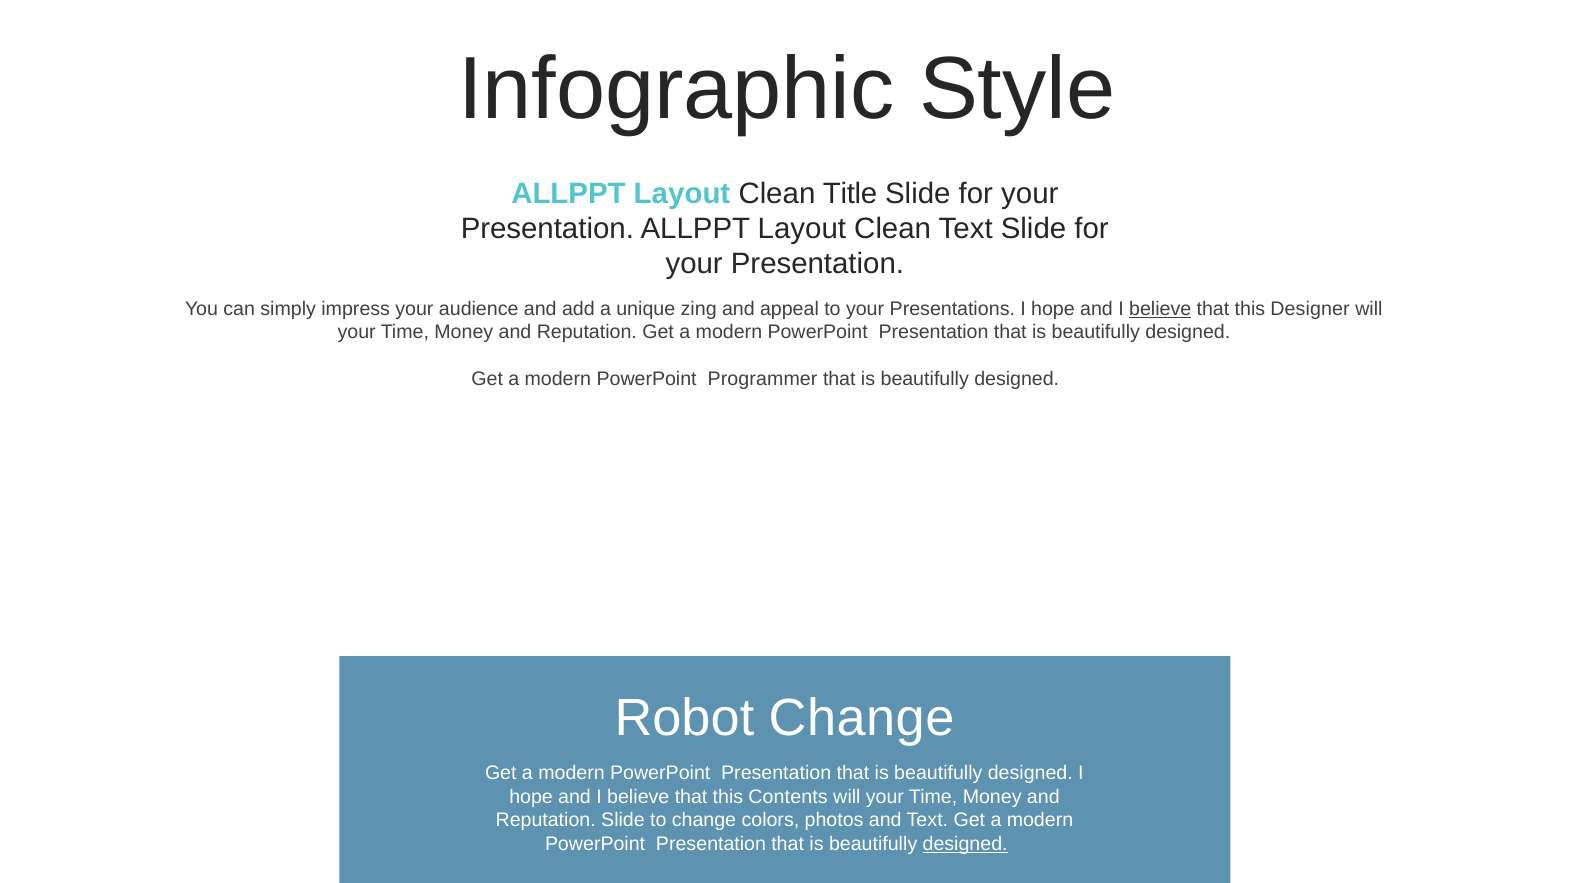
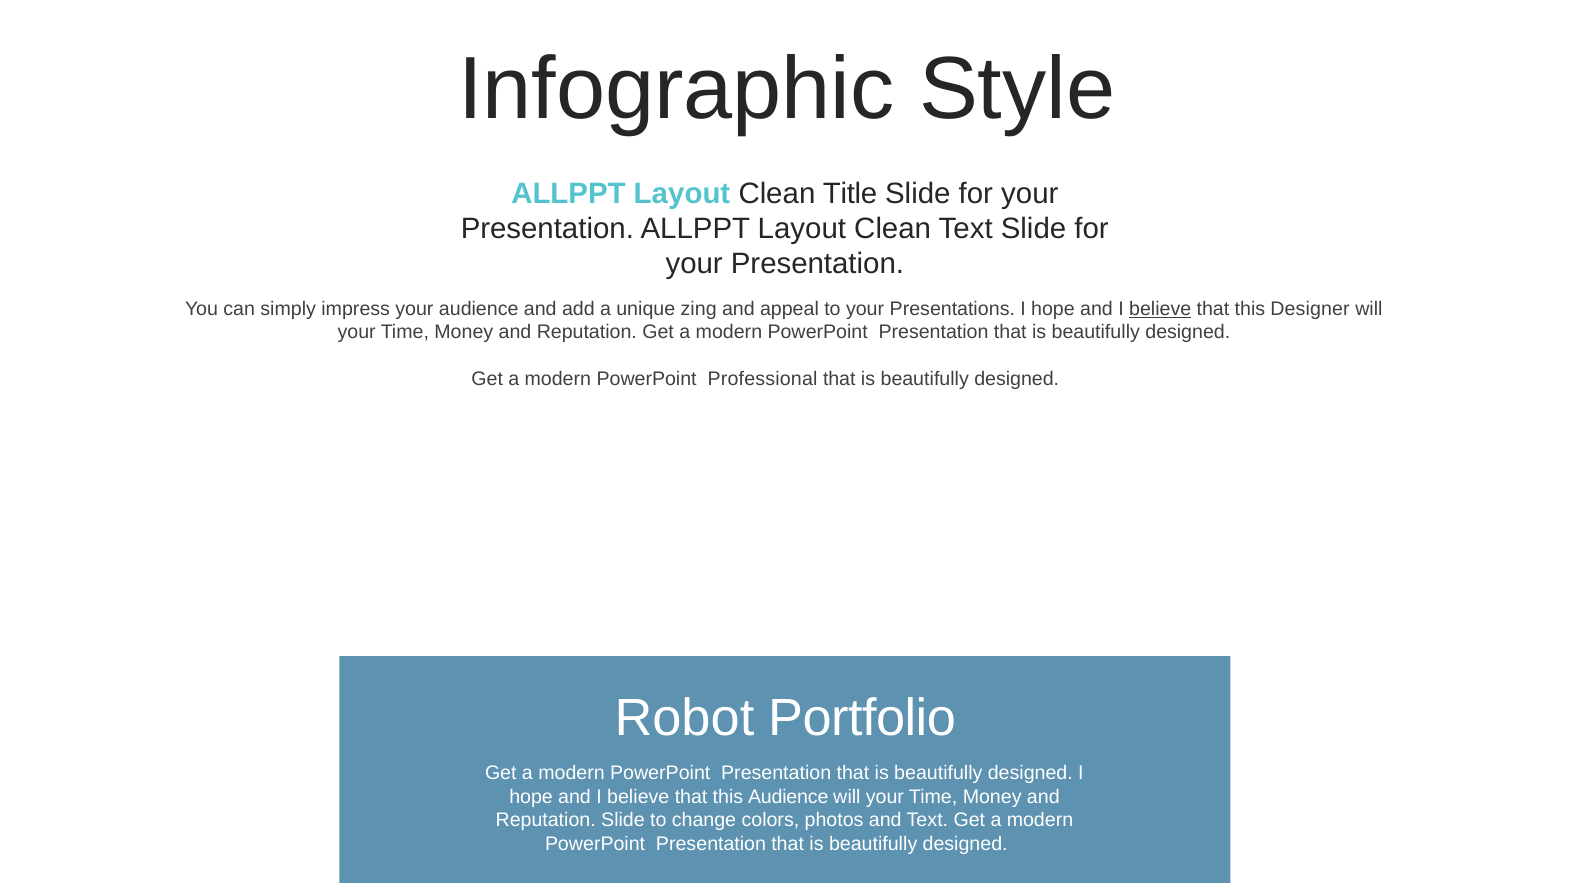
Programmer: Programmer -> Professional (763, 379)
Robot Change: Change -> Portfolio (862, 718)
this Contents: Contents -> Audience (788, 797)
designed underline: present -> none (965, 844)
